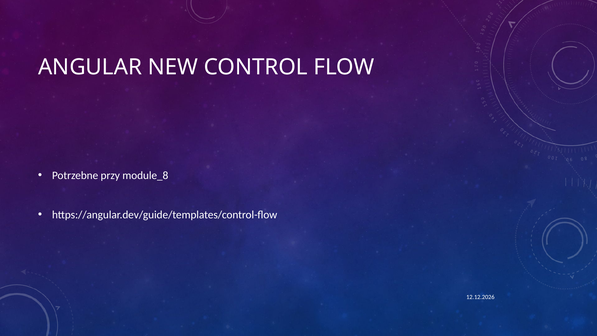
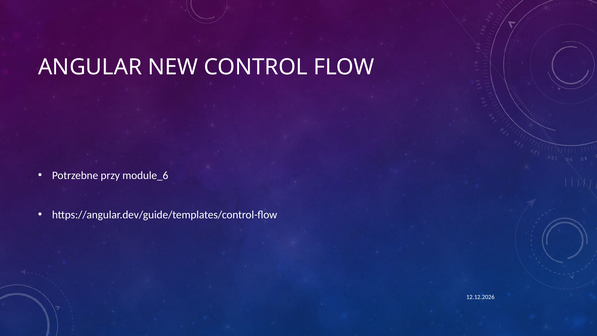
module_8: module_8 -> module_6 (145, 175)
